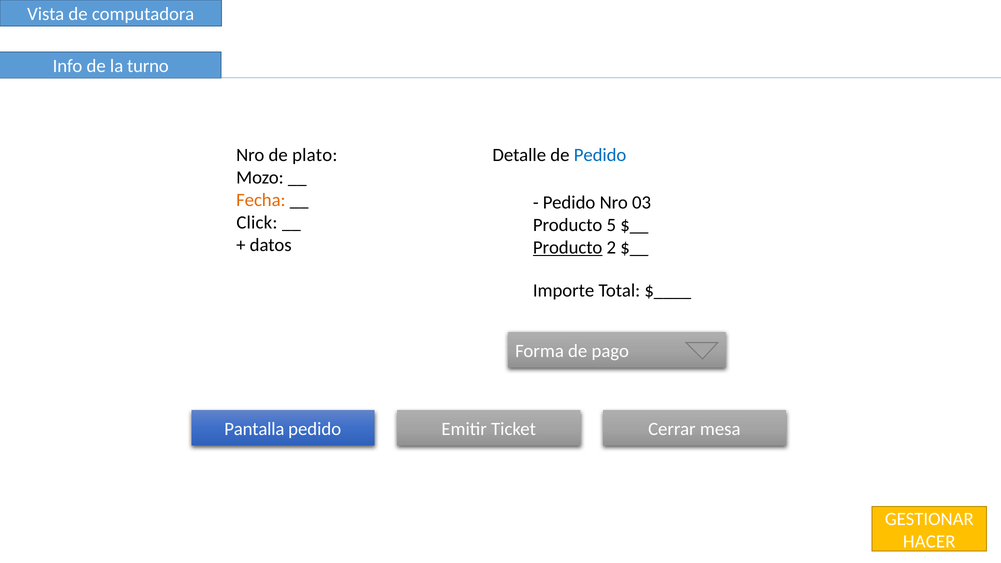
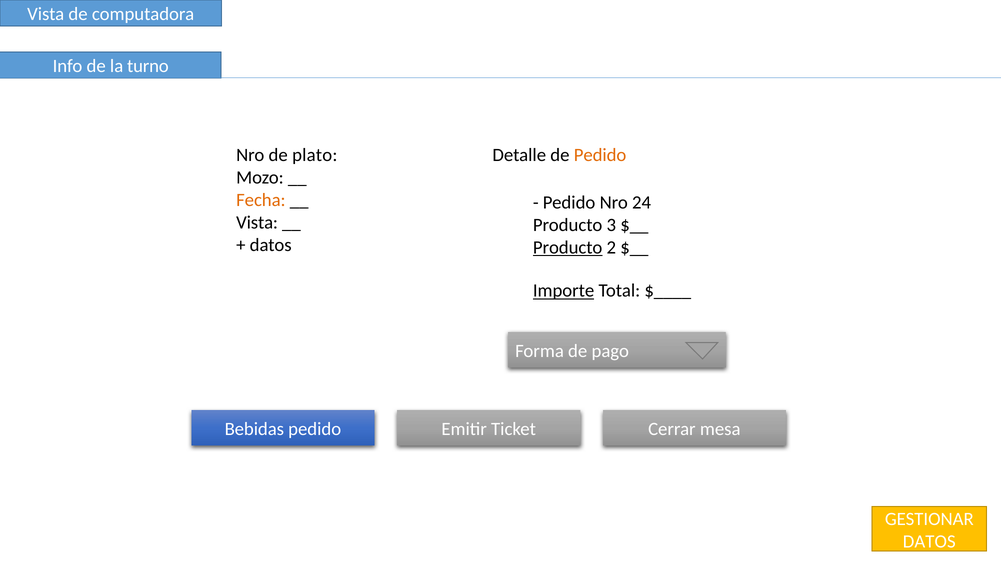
Pedido colour: blue -> orange (600, 155)
03: 03 -> 24 (642, 202)
Click: Click -> Vista (257, 223)
5: 5 -> 3 (611, 225)
Importe underline: none -> present (564, 291)
Pantalla: Pantalla -> Bebidas (254, 429)
HACER: HACER -> DATOS (929, 541)
